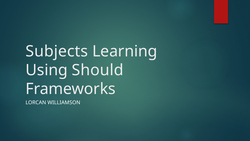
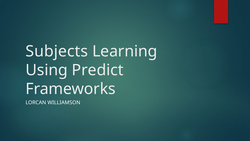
Should: Should -> Predict (98, 70)
